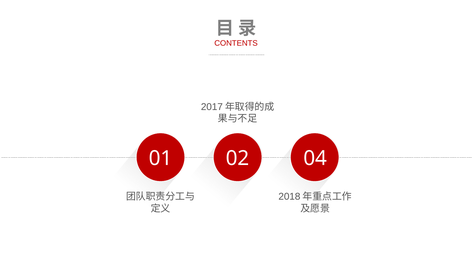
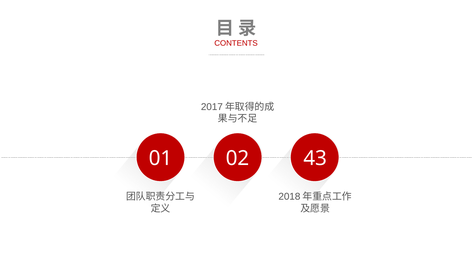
04: 04 -> 43 (315, 158)
